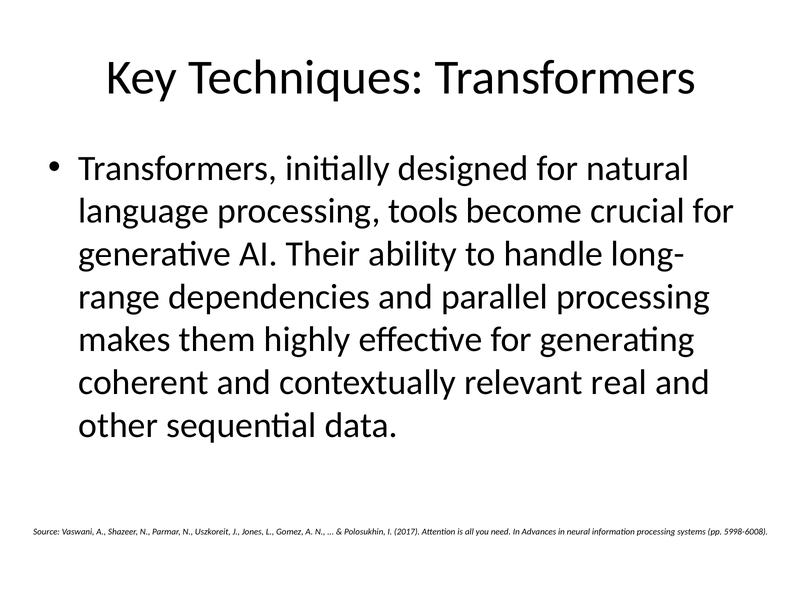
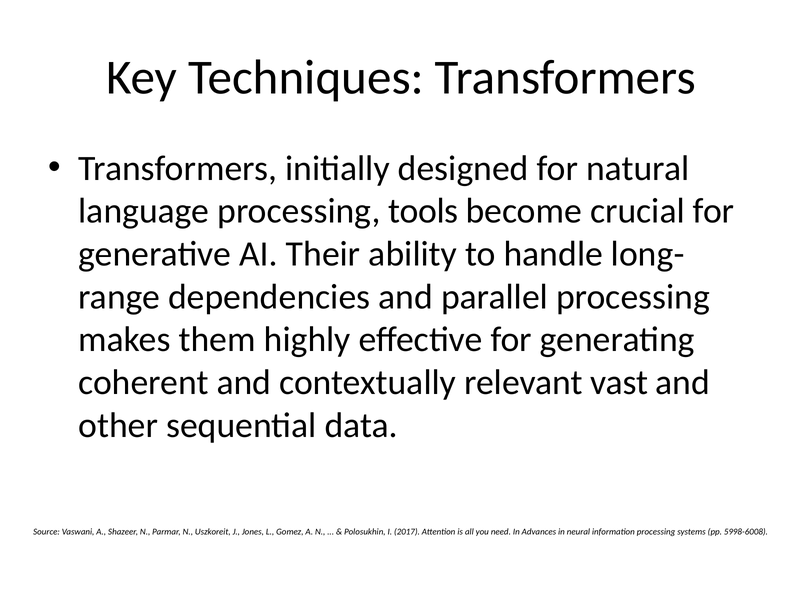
real: real -> vast (619, 383)
